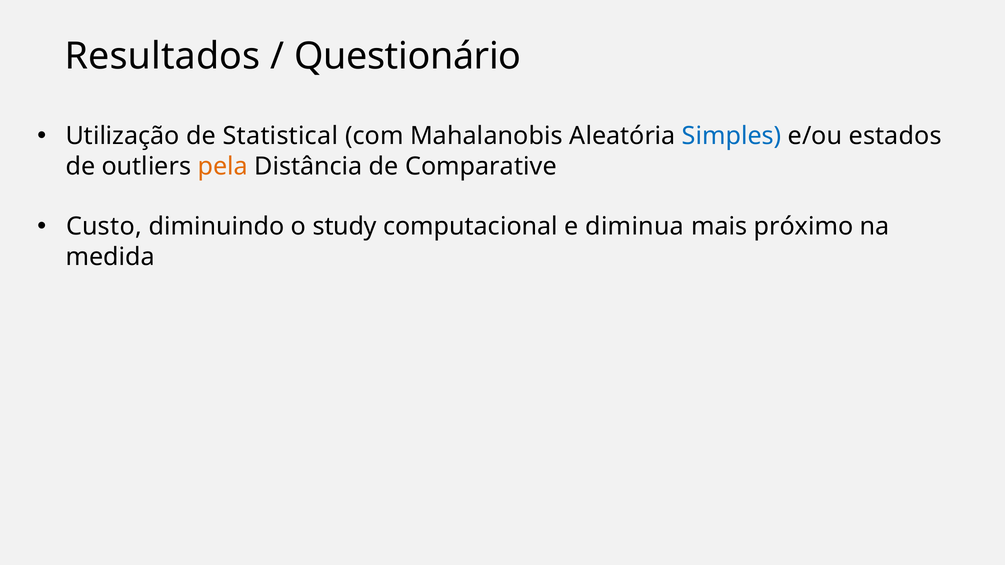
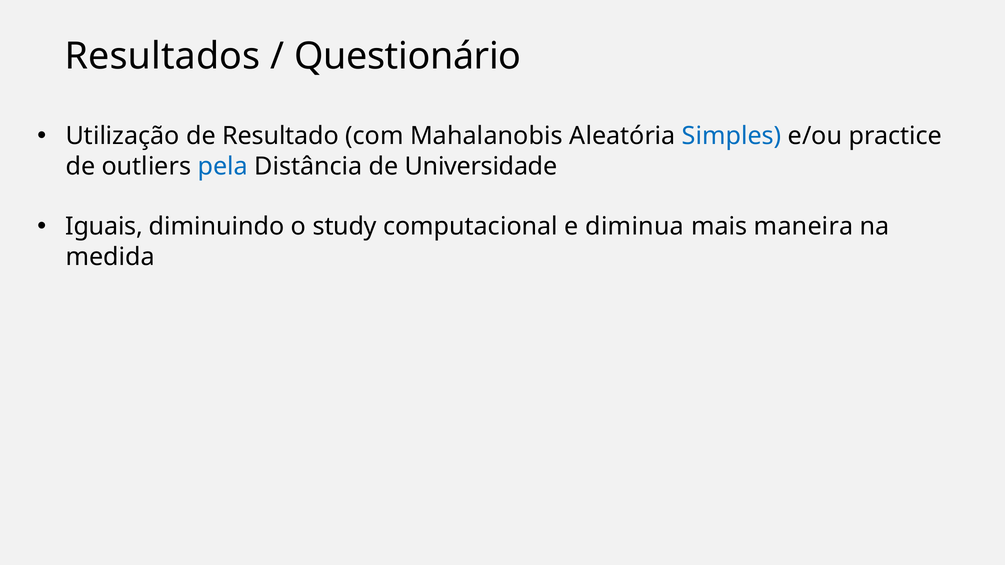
Statistical: Statistical -> Resultado (281, 136)
estados: estados -> practice (895, 136)
pela colour: orange -> blue (223, 166)
Comparative: Comparative -> Universidade (481, 166)
Custo: Custo -> Iguais (104, 227)
próximo: próximo -> maneira (804, 227)
